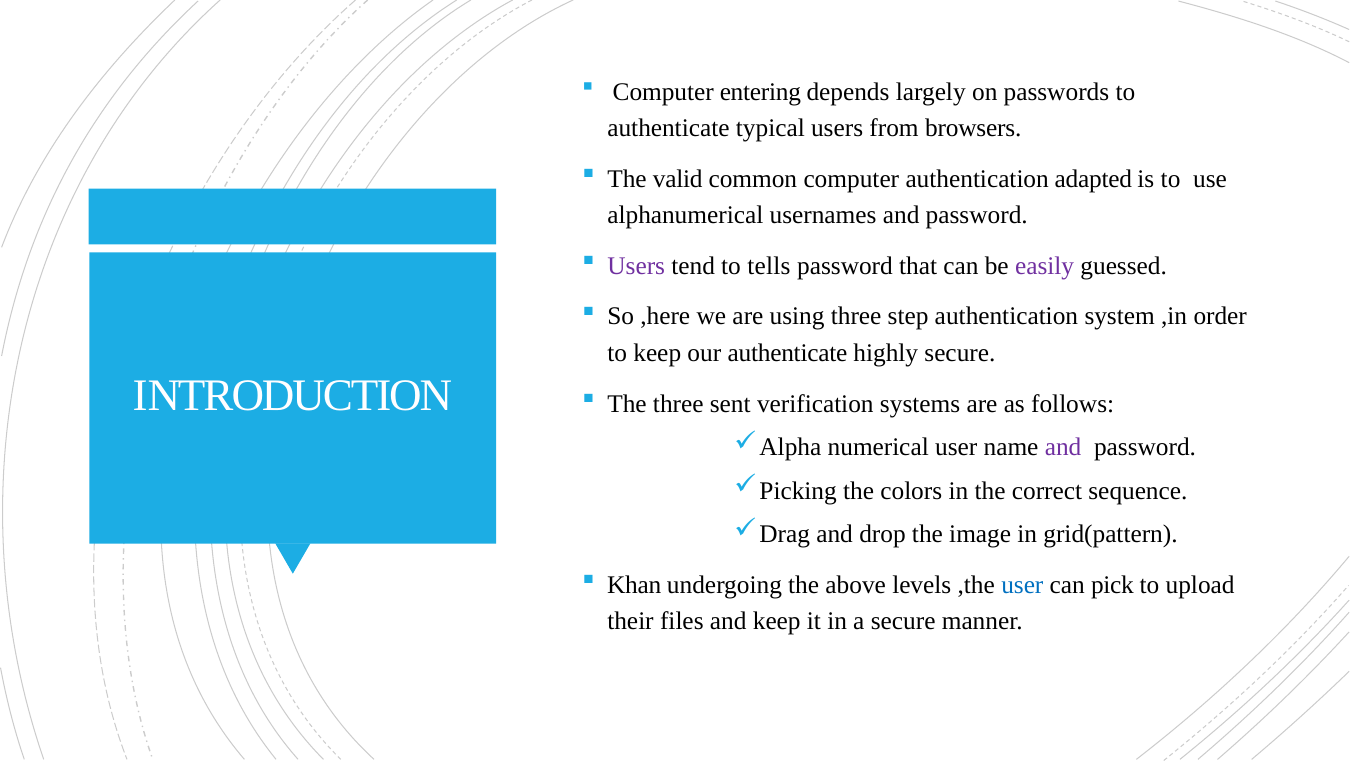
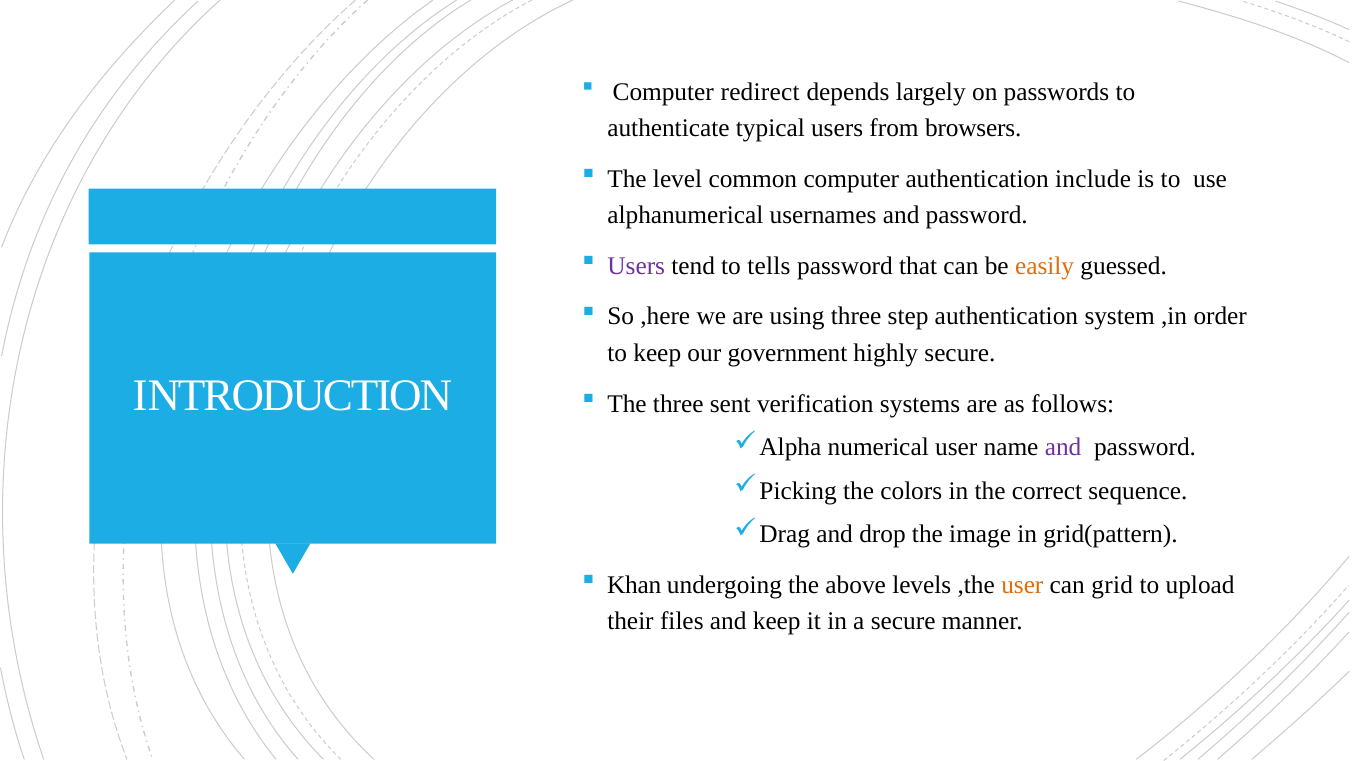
entering: entering -> redirect (760, 92)
valid: valid -> level (678, 179)
adapted: adapted -> include (1093, 179)
easily colour: purple -> orange (1045, 266)
our authenticate: authenticate -> government (787, 353)
user colour: blue -> orange (1022, 584)
pick: pick -> grid (1112, 584)
